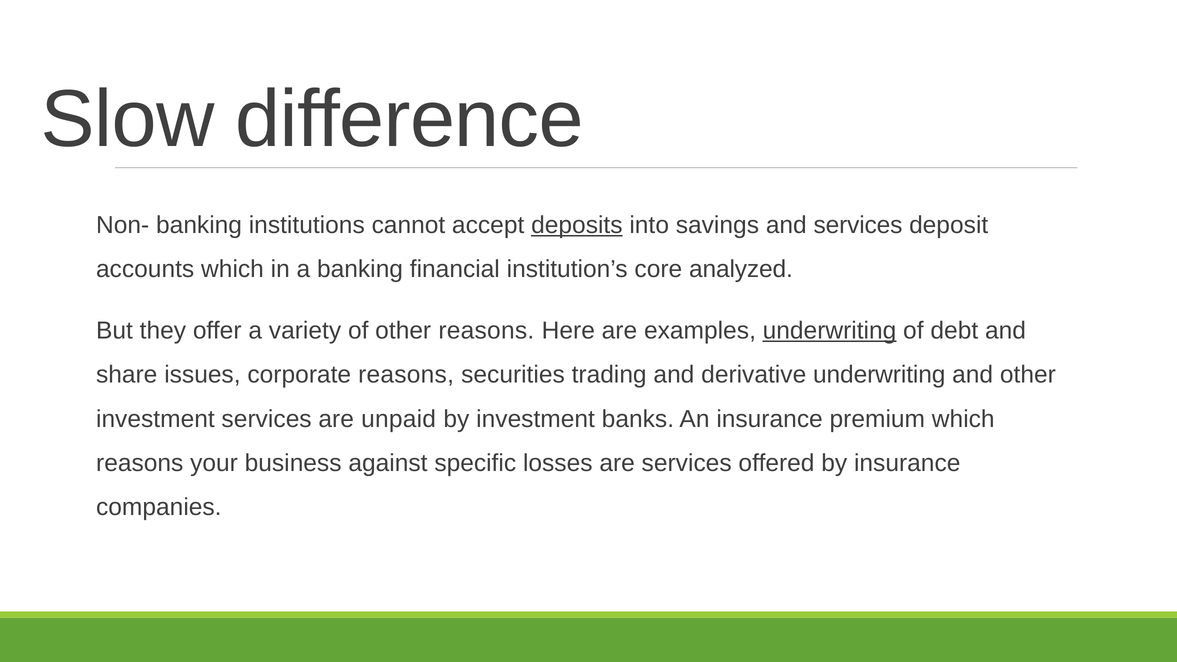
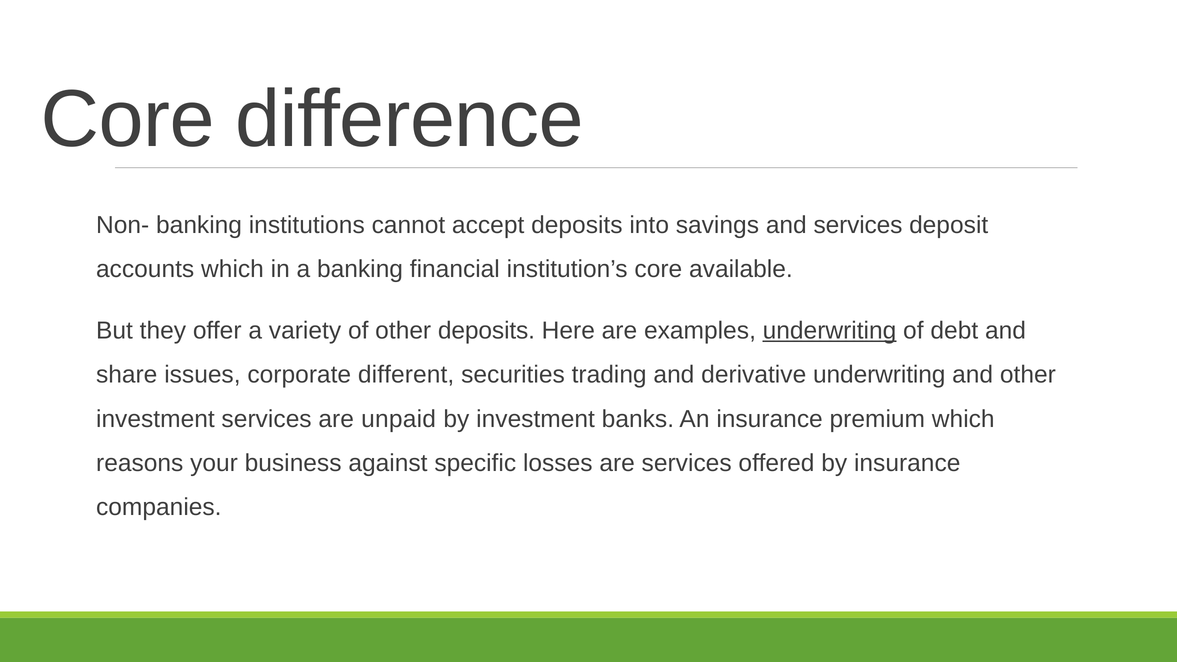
Slow: Slow -> Core (128, 120)
deposits underline: present -> none (577, 225)
analyzed: analyzed -> available (741, 269)
other reasons: reasons -> deposits (487, 331)
corporate reasons: reasons -> different (406, 375)
